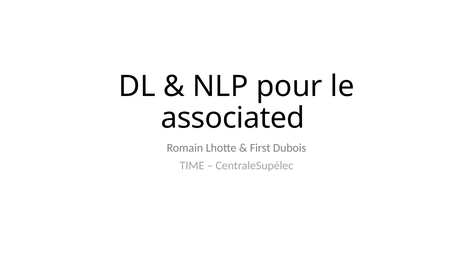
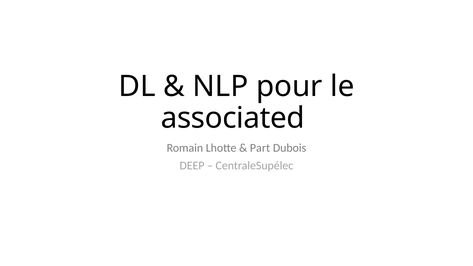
First: First -> Part (260, 148)
TIME: TIME -> DEEP (192, 166)
